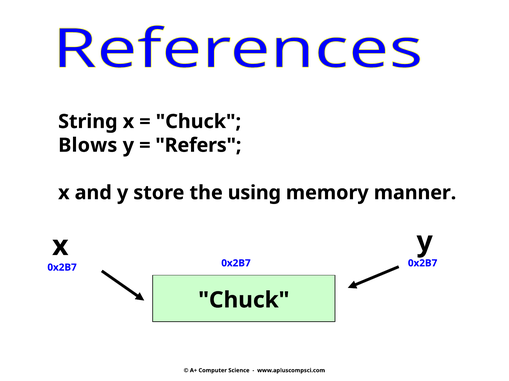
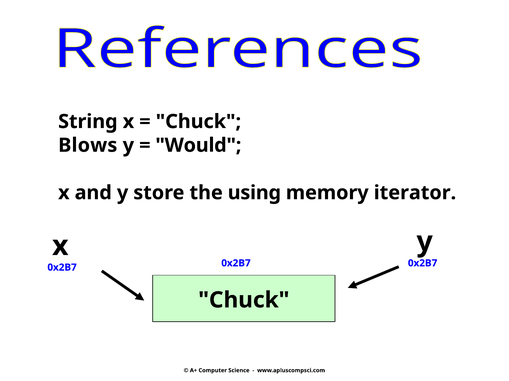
Refers: Refers -> Would (198, 146)
manner: manner -> iterator (415, 193)
